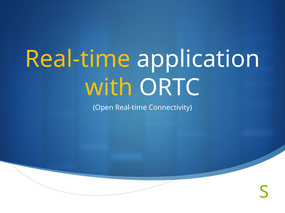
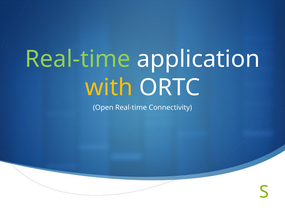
Real-time colour: yellow -> light green (78, 59)
